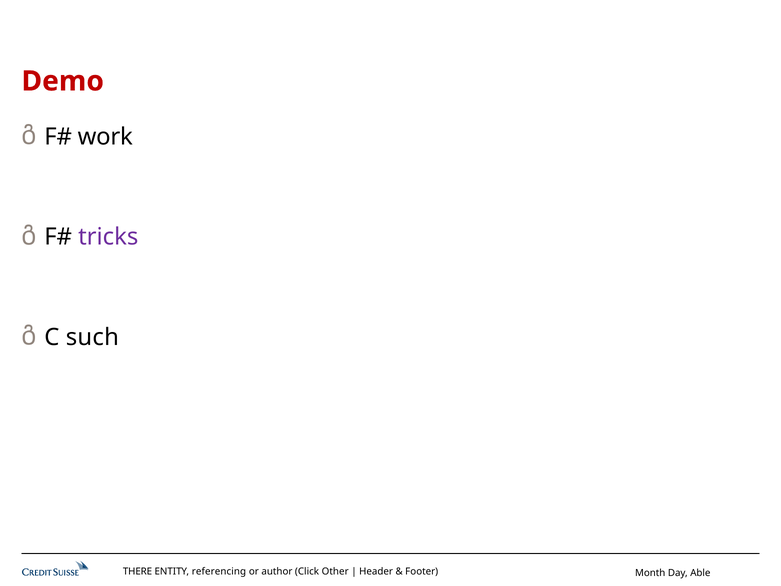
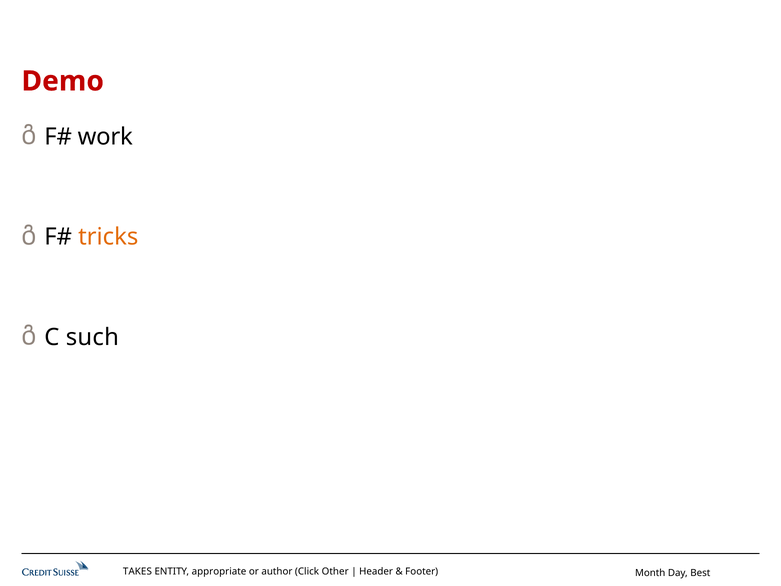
tricks colour: purple -> orange (108, 237)
THERE: THERE -> TAKES (137, 571)
referencing: referencing -> appropriate (219, 571)
Able: Able -> Best (700, 573)
